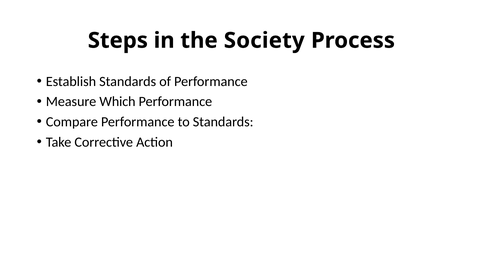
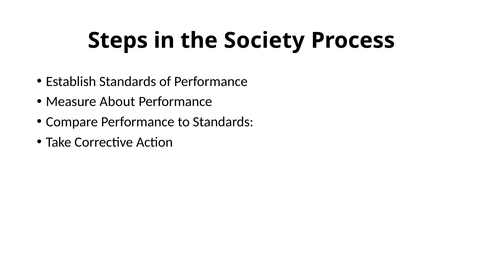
Which: Which -> About (117, 102)
